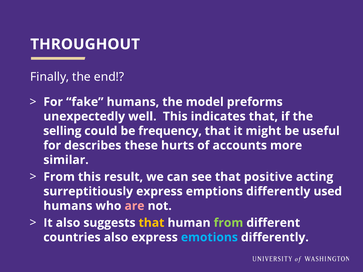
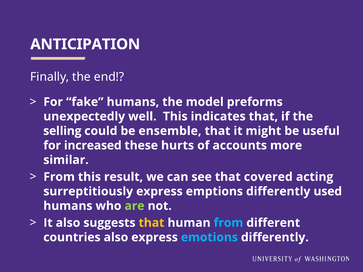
THROUGHOUT: THROUGHOUT -> ANTICIPATION (85, 44)
frequency: frequency -> ensemble (170, 131)
describes: describes -> increased (93, 146)
positive: positive -> covered (268, 177)
are colour: pink -> light green (134, 206)
from colour: light green -> light blue (228, 223)
